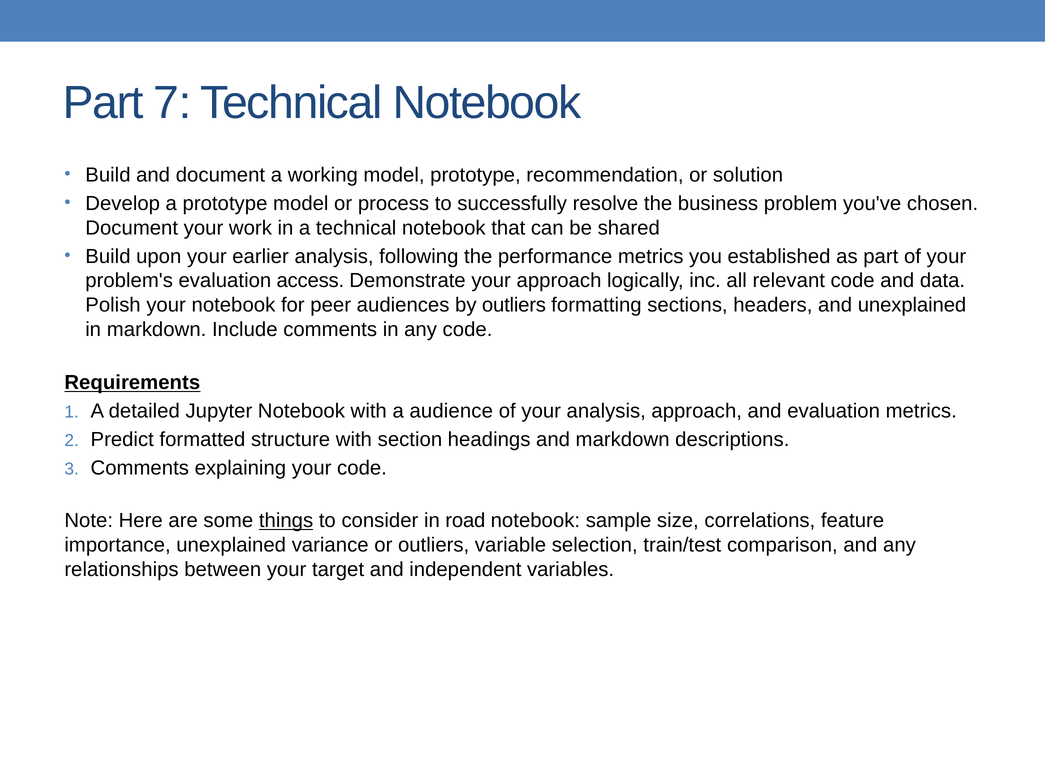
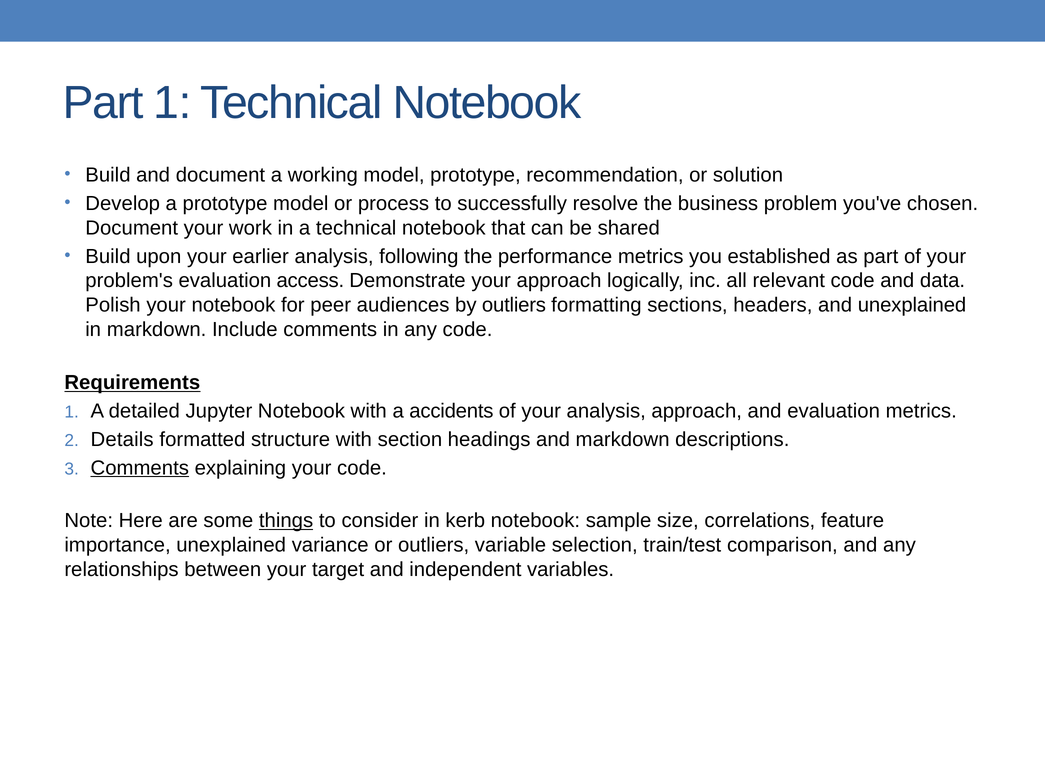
Part 7: 7 -> 1 (172, 103)
audience: audience -> accidents (451, 411)
Predict: Predict -> Details (122, 439)
Comments underline: none -> present (140, 468)
road: road -> kerb (465, 521)
